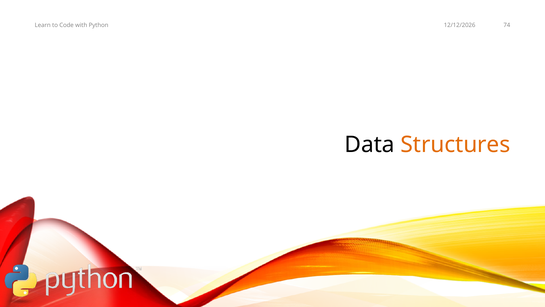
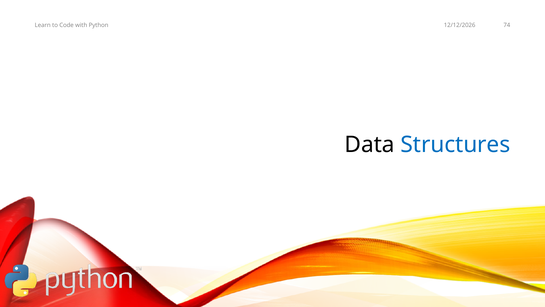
Structures colour: orange -> blue (455, 144)
